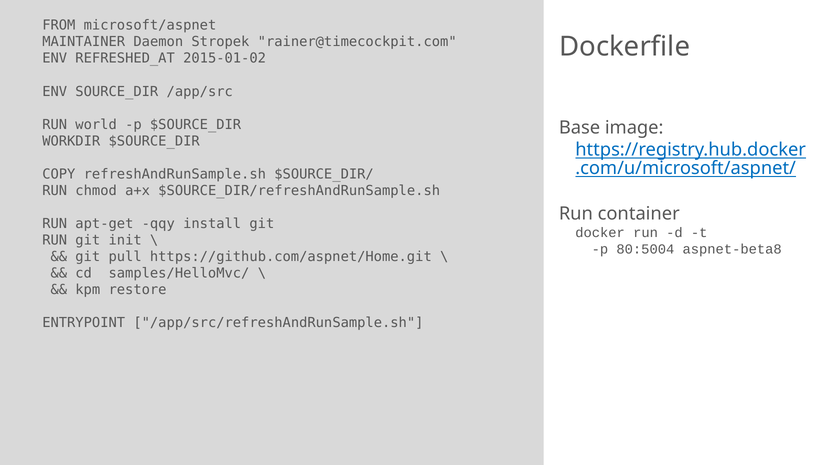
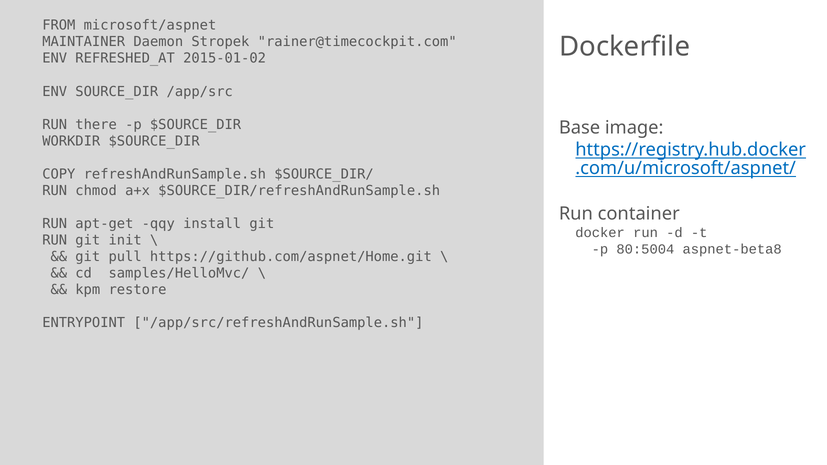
world: world -> there (96, 125)
